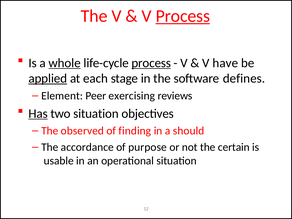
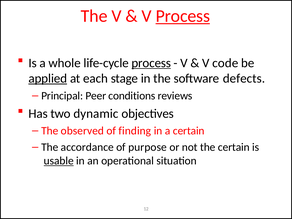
whole underline: present -> none (65, 63)
have: have -> code (225, 63)
defines: defines -> defects (244, 78)
Element: Element -> Principal (62, 96)
exercising: exercising -> conditions (132, 96)
Has underline: present -> none (38, 114)
two situation: situation -> dynamic (96, 114)
a should: should -> certain (189, 131)
usable underline: none -> present (59, 161)
